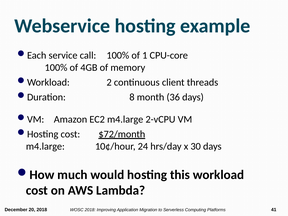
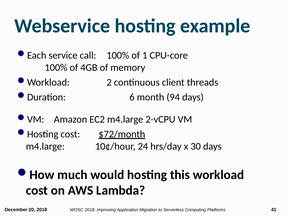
8: 8 -> 6 (132, 97)
36: 36 -> 94 (173, 97)
